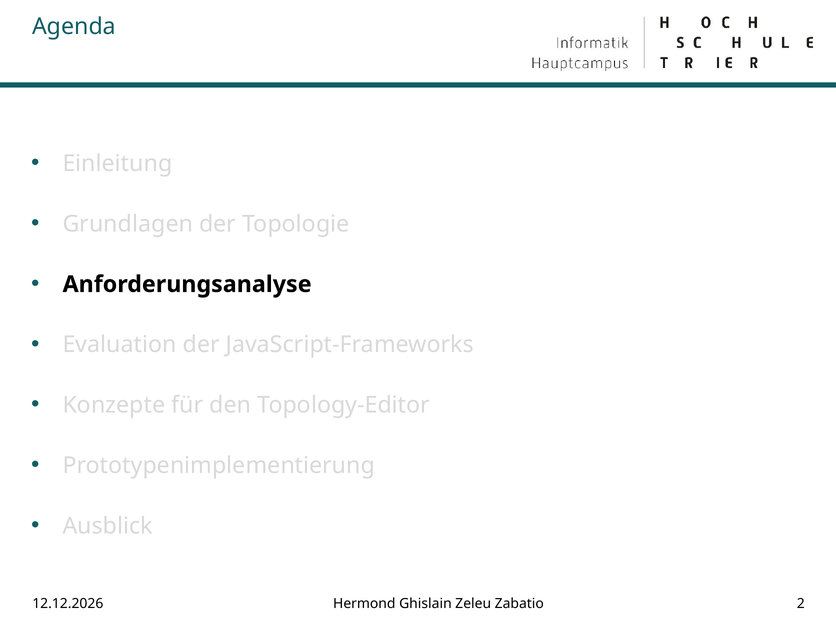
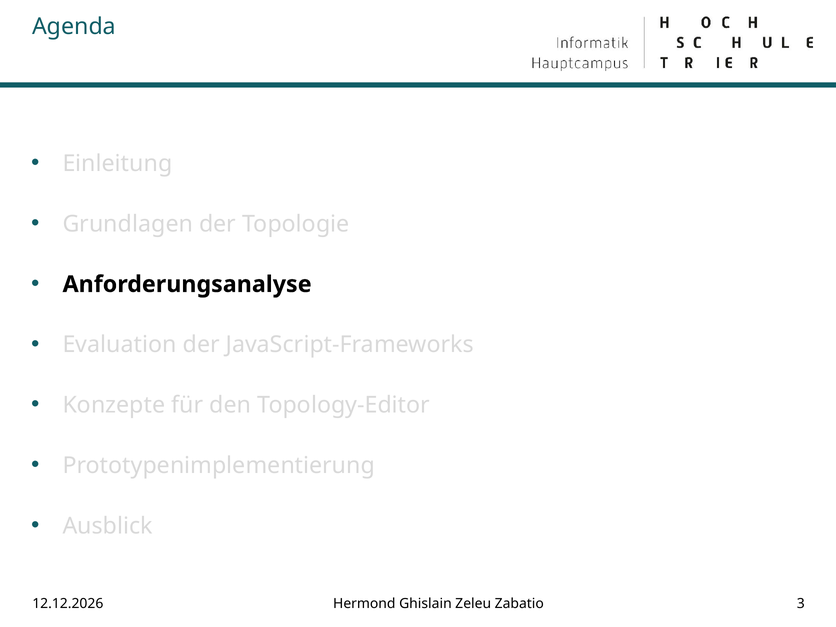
2: 2 -> 3 (801, 603)
